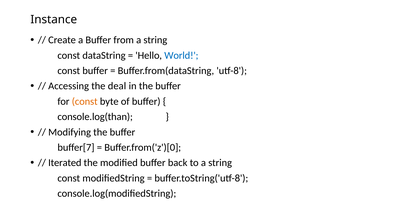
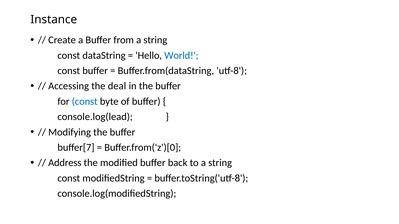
const colour: orange -> blue (85, 102)
console.log(than: console.log(than -> console.log(lead (95, 117)
Iterated: Iterated -> Address (65, 163)
